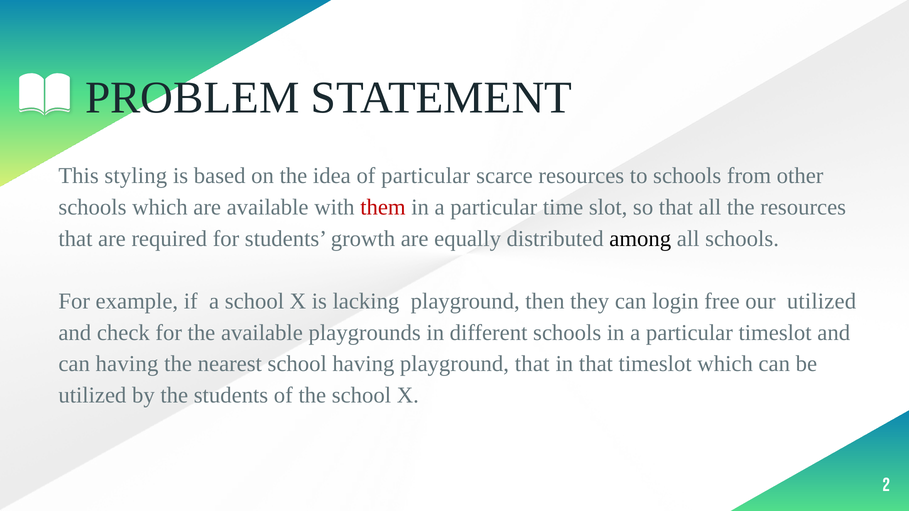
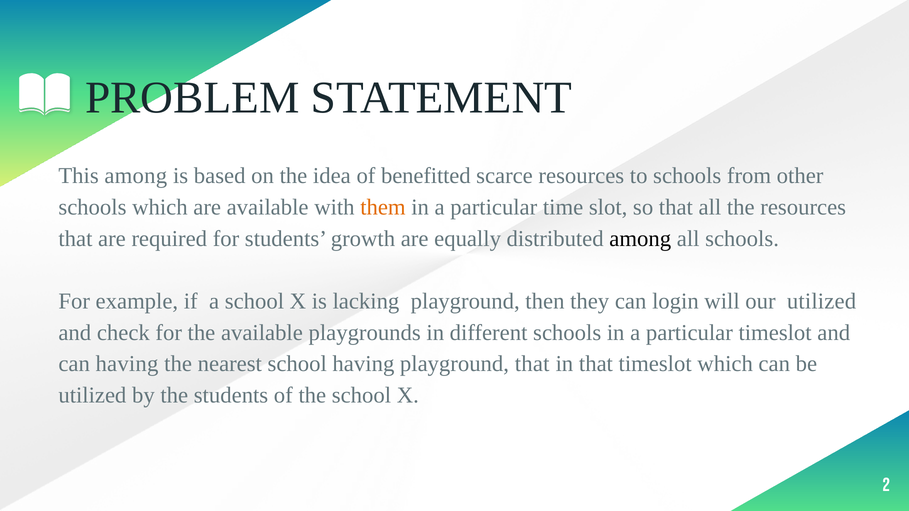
This styling: styling -> among (136, 176)
of particular: particular -> benefitted (426, 176)
them colour: red -> orange (383, 207)
free: free -> will (722, 301)
